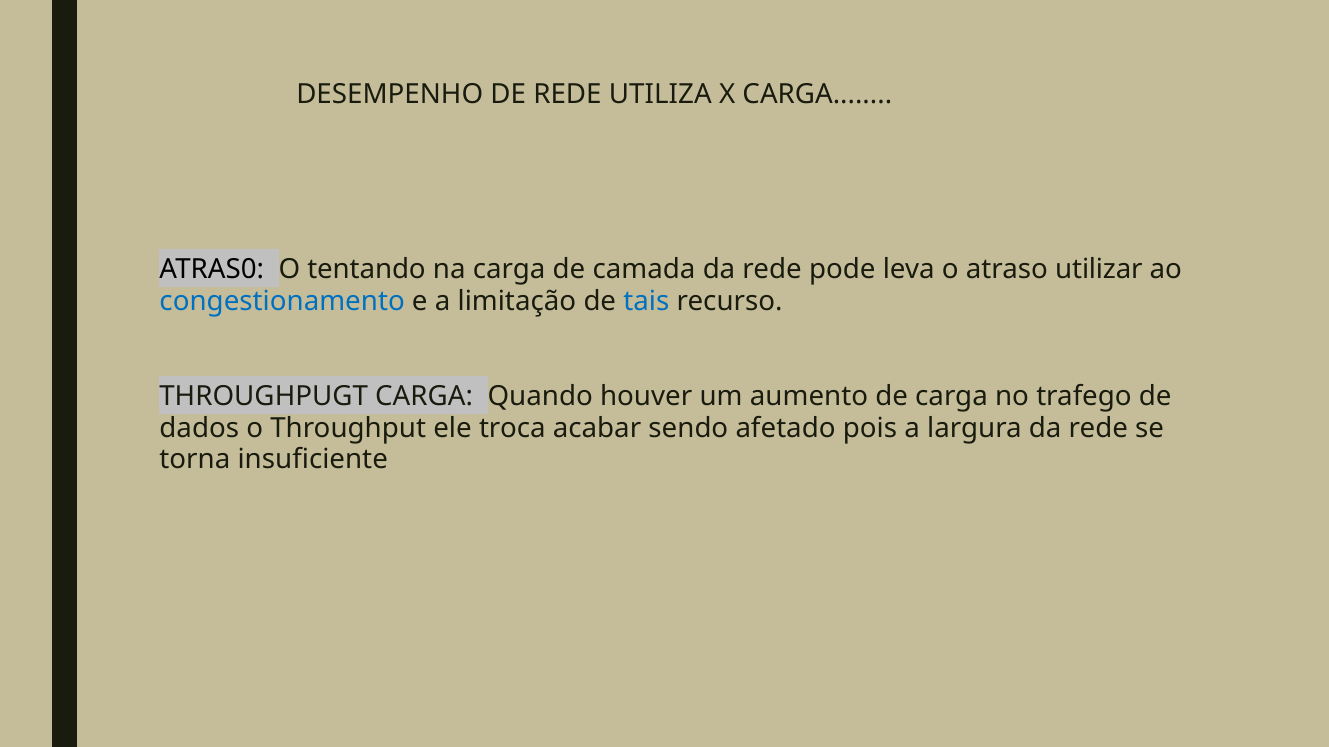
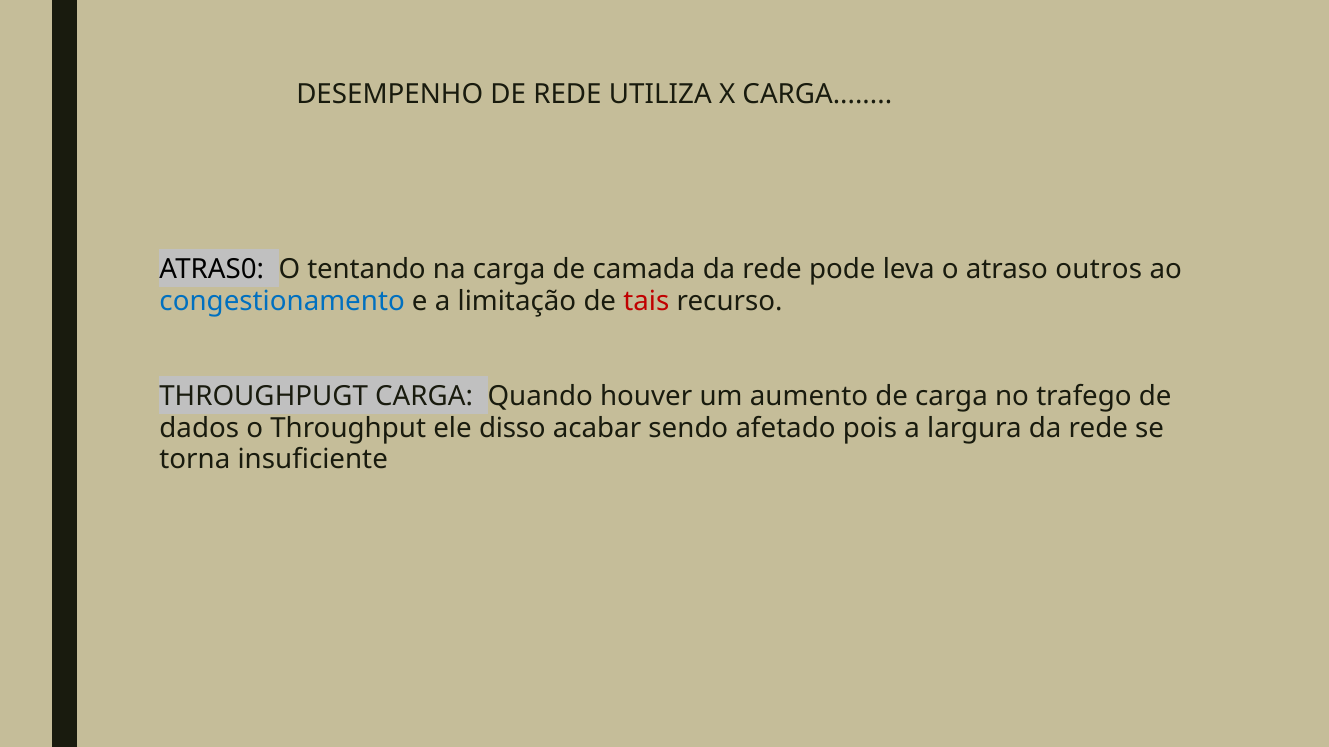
utilizar: utilizar -> outros (1099, 270)
tais colour: blue -> red (646, 301)
troca: troca -> disso (512, 428)
